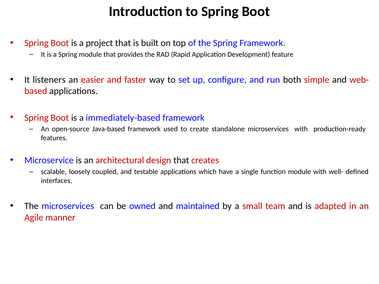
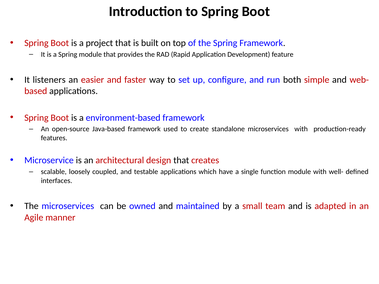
immediately-based: immediately-based -> environment-based (123, 118)
